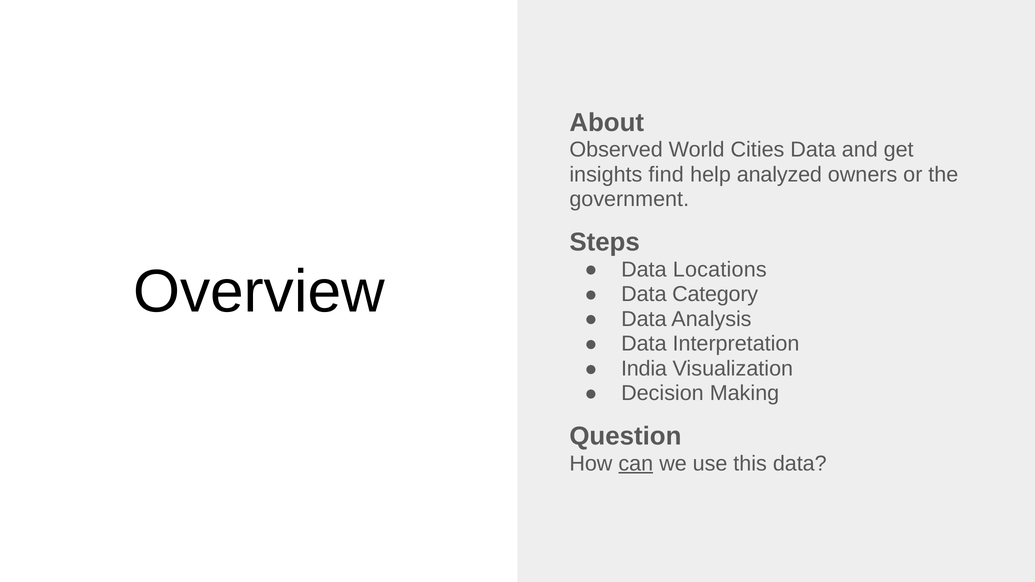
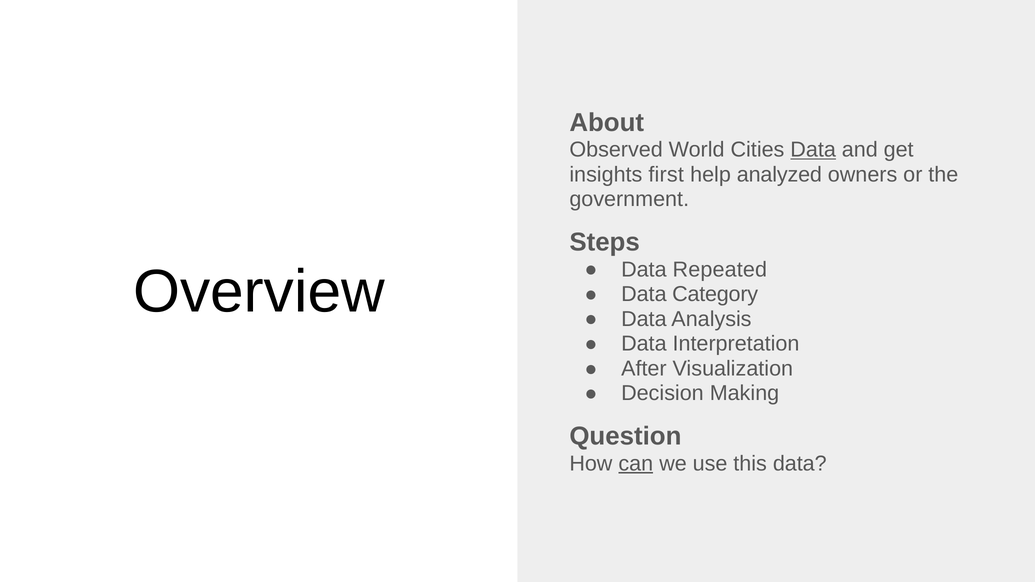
Data underline: none -> present (813, 150)
find: find -> first (666, 175)
Locations: Locations -> Repeated (720, 270)
India: India -> After (644, 369)
